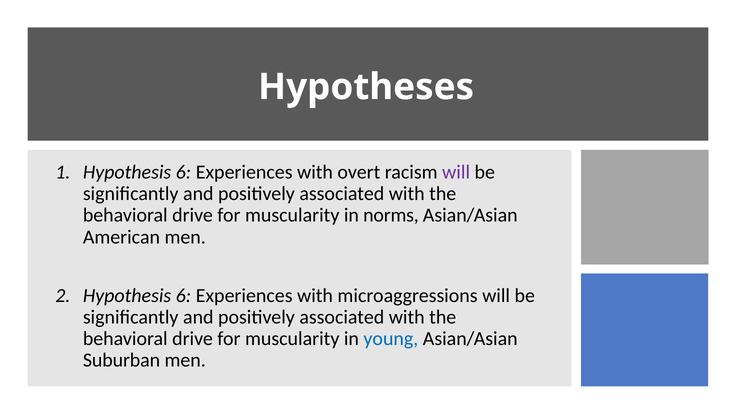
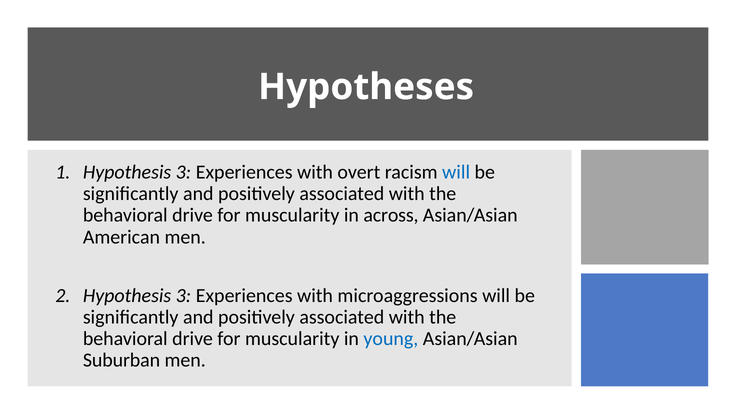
1 Hypothesis 6: 6 -> 3 (183, 172)
will colour: purple -> blue (456, 172)
norms: norms -> across (391, 215)
2 Hypothesis 6: 6 -> 3 (183, 295)
